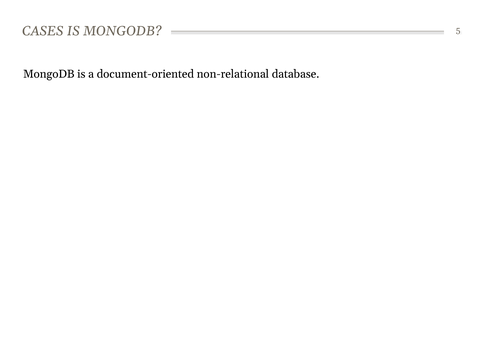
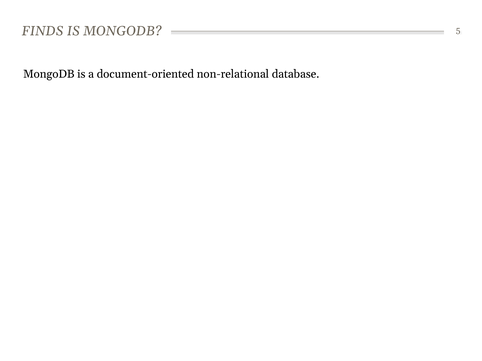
CASES: CASES -> FINDS (43, 31)
